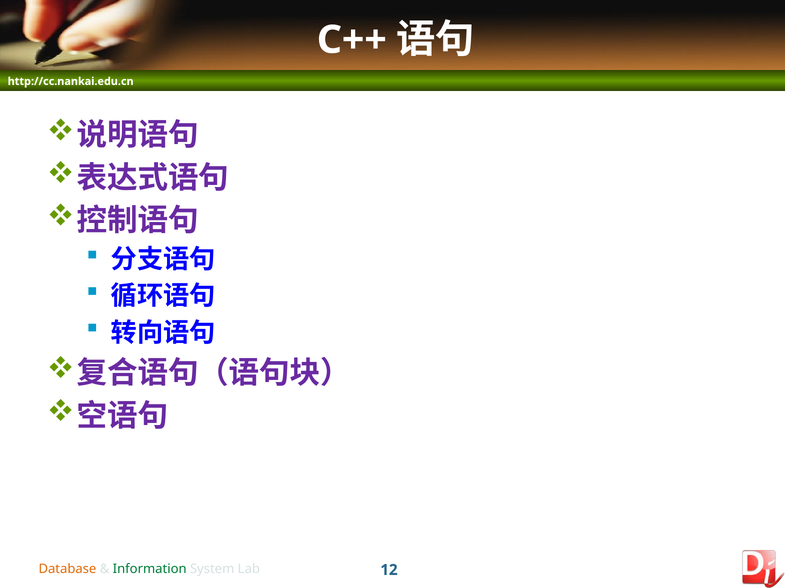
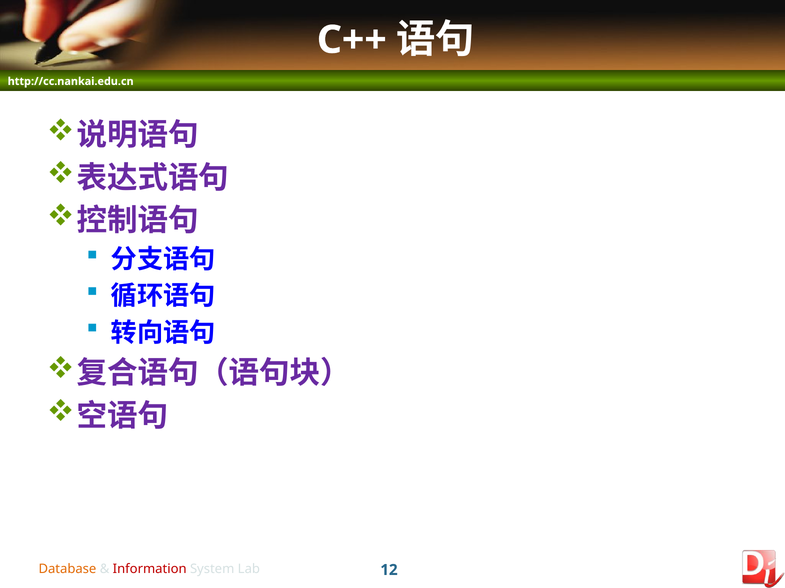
Information colour: green -> red (150, 570)
